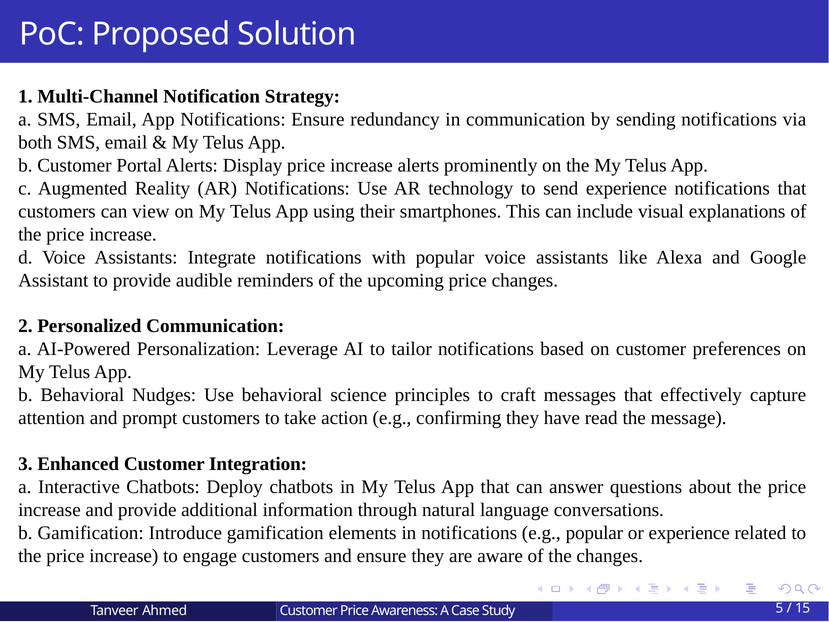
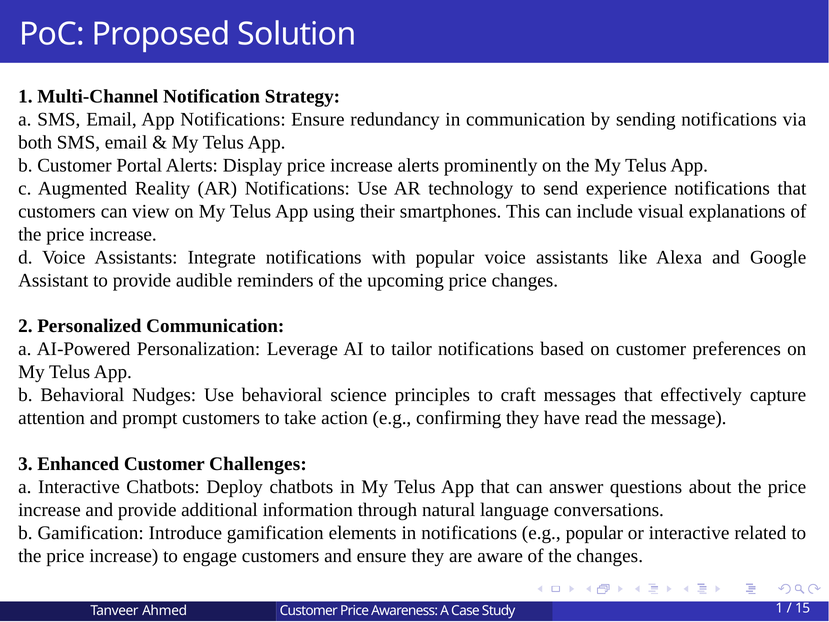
Integration: Integration -> Challenges (258, 464)
or experience: experience -> interactive (689, 533)
Study 5: 5 -> 1 (779, 609)
